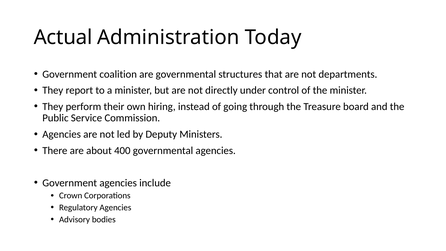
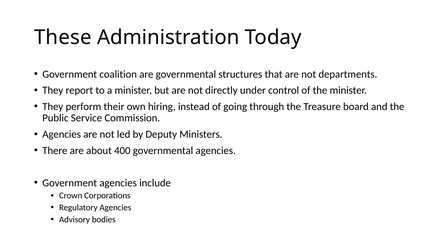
Actual: Actual -> These (63, 37)
